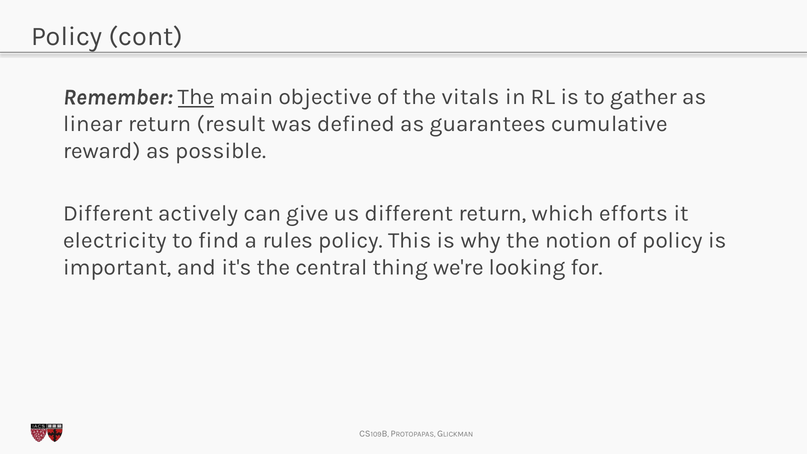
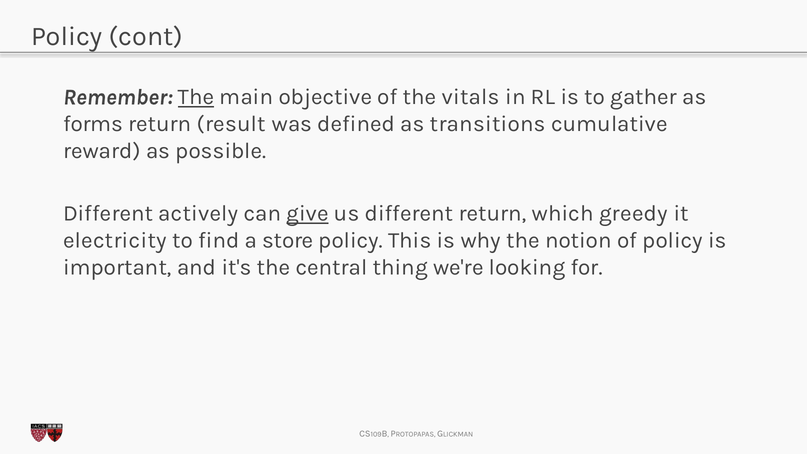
linear: linear -> forms (93, 124)
guarantees: guarantees -> transitions (488, 124)
give underline: none -> present (308, 214)
efforts: efforts -> greedy (633, 214)
rules: rules -> store (288, 240)
